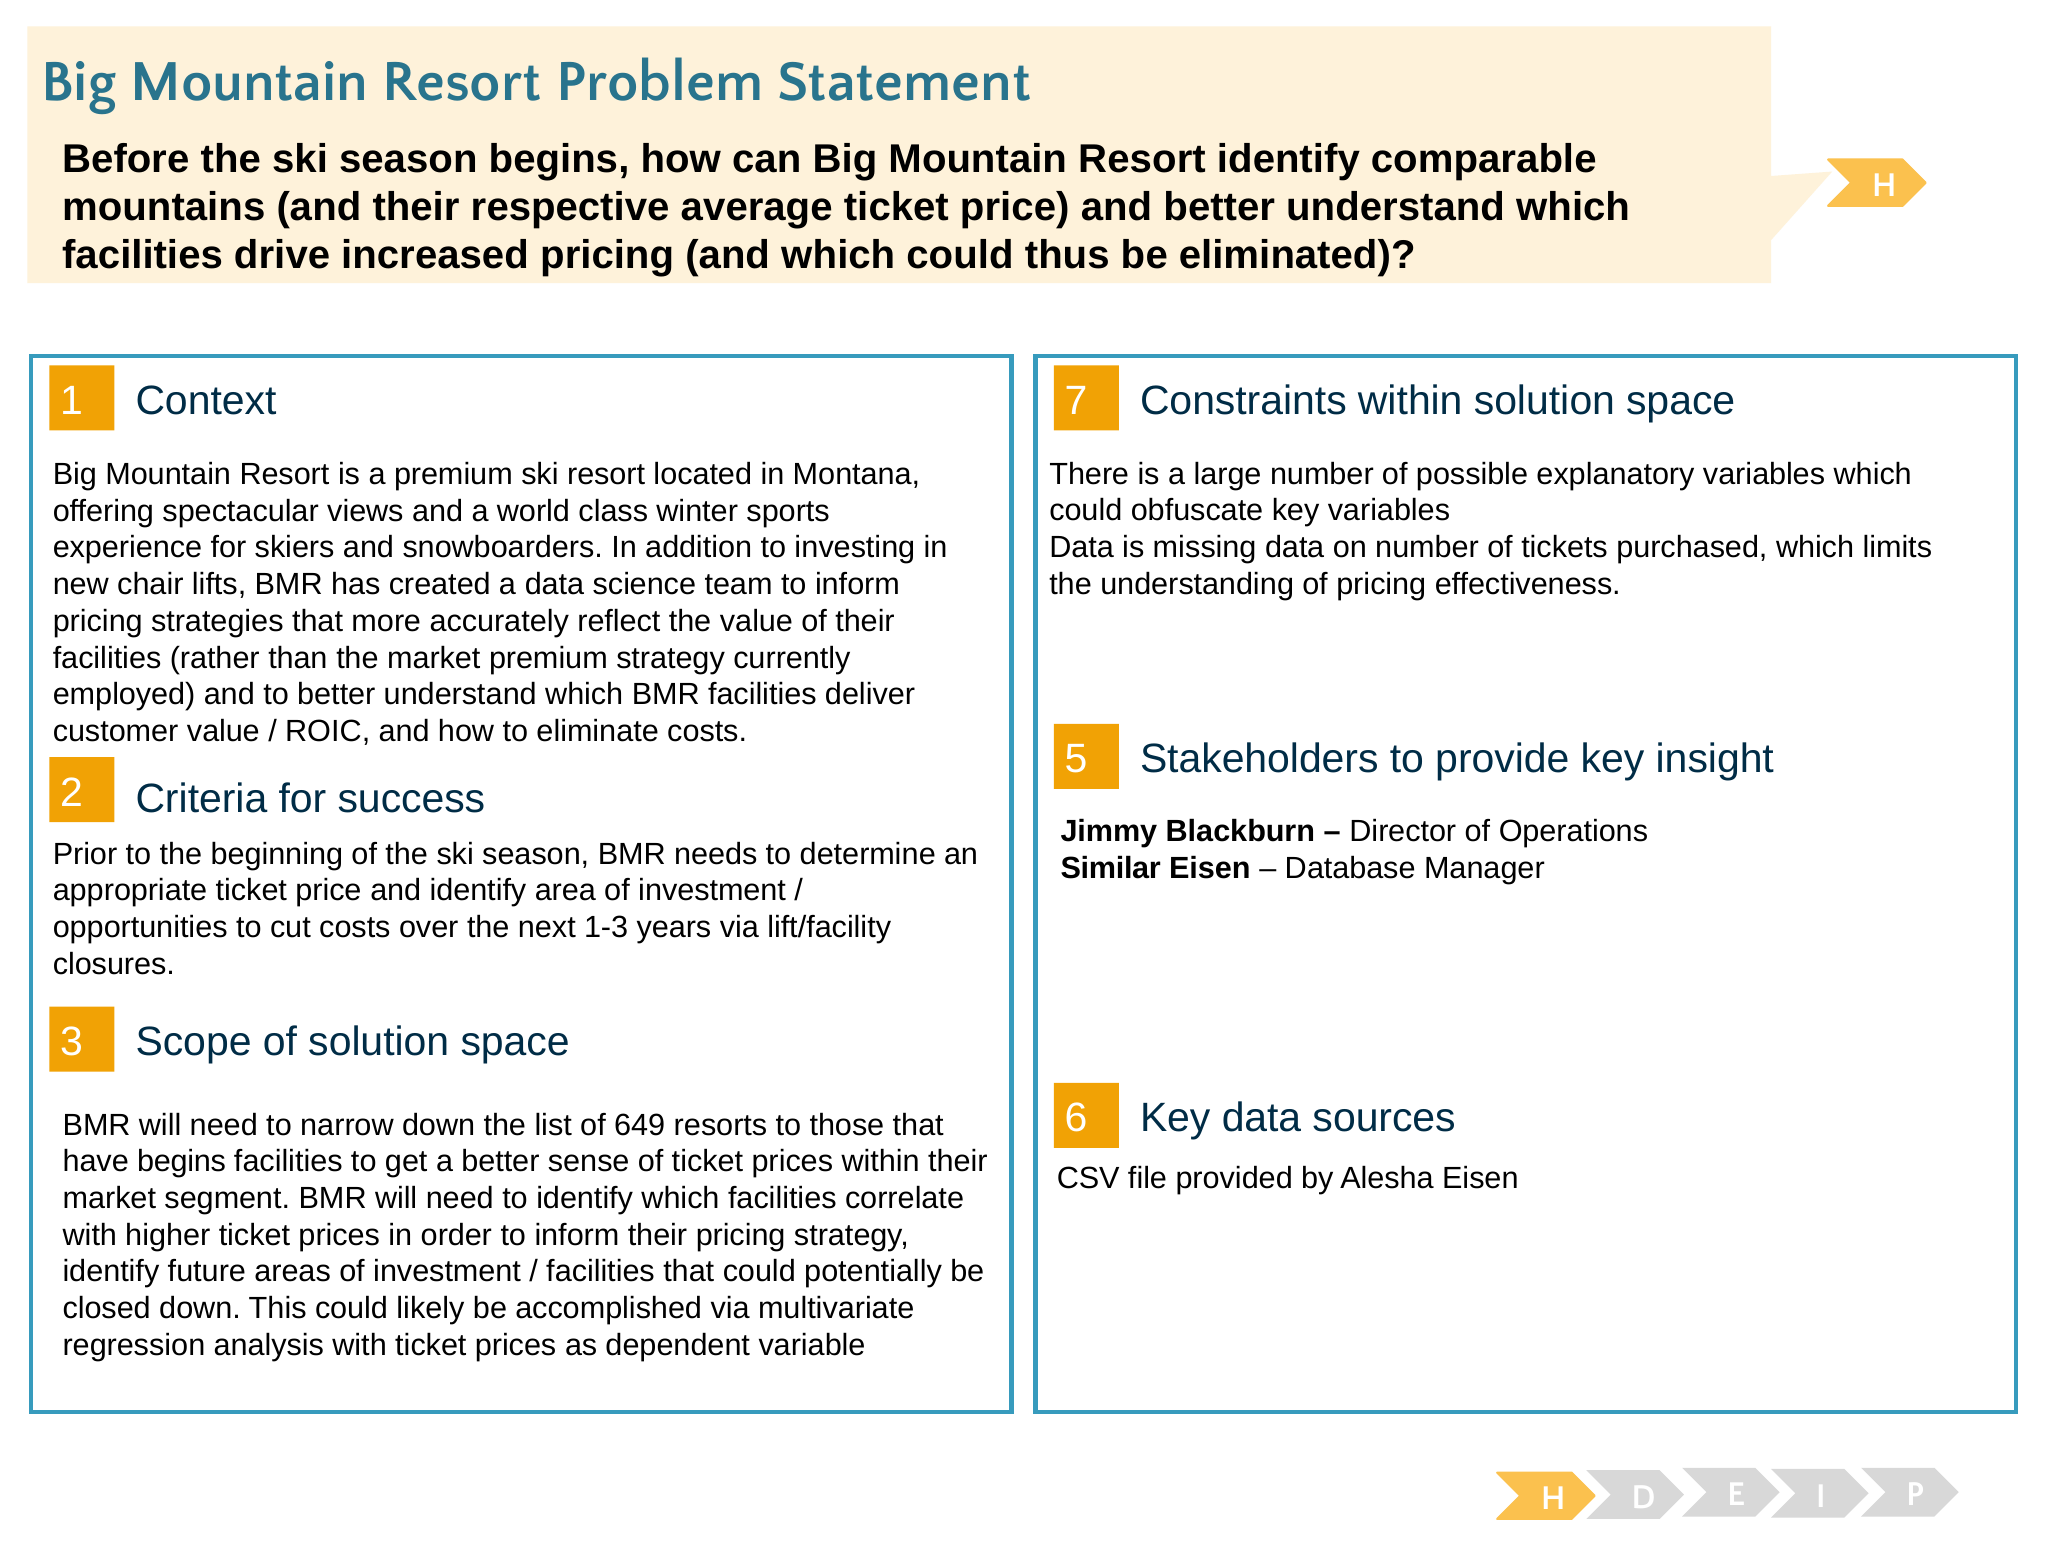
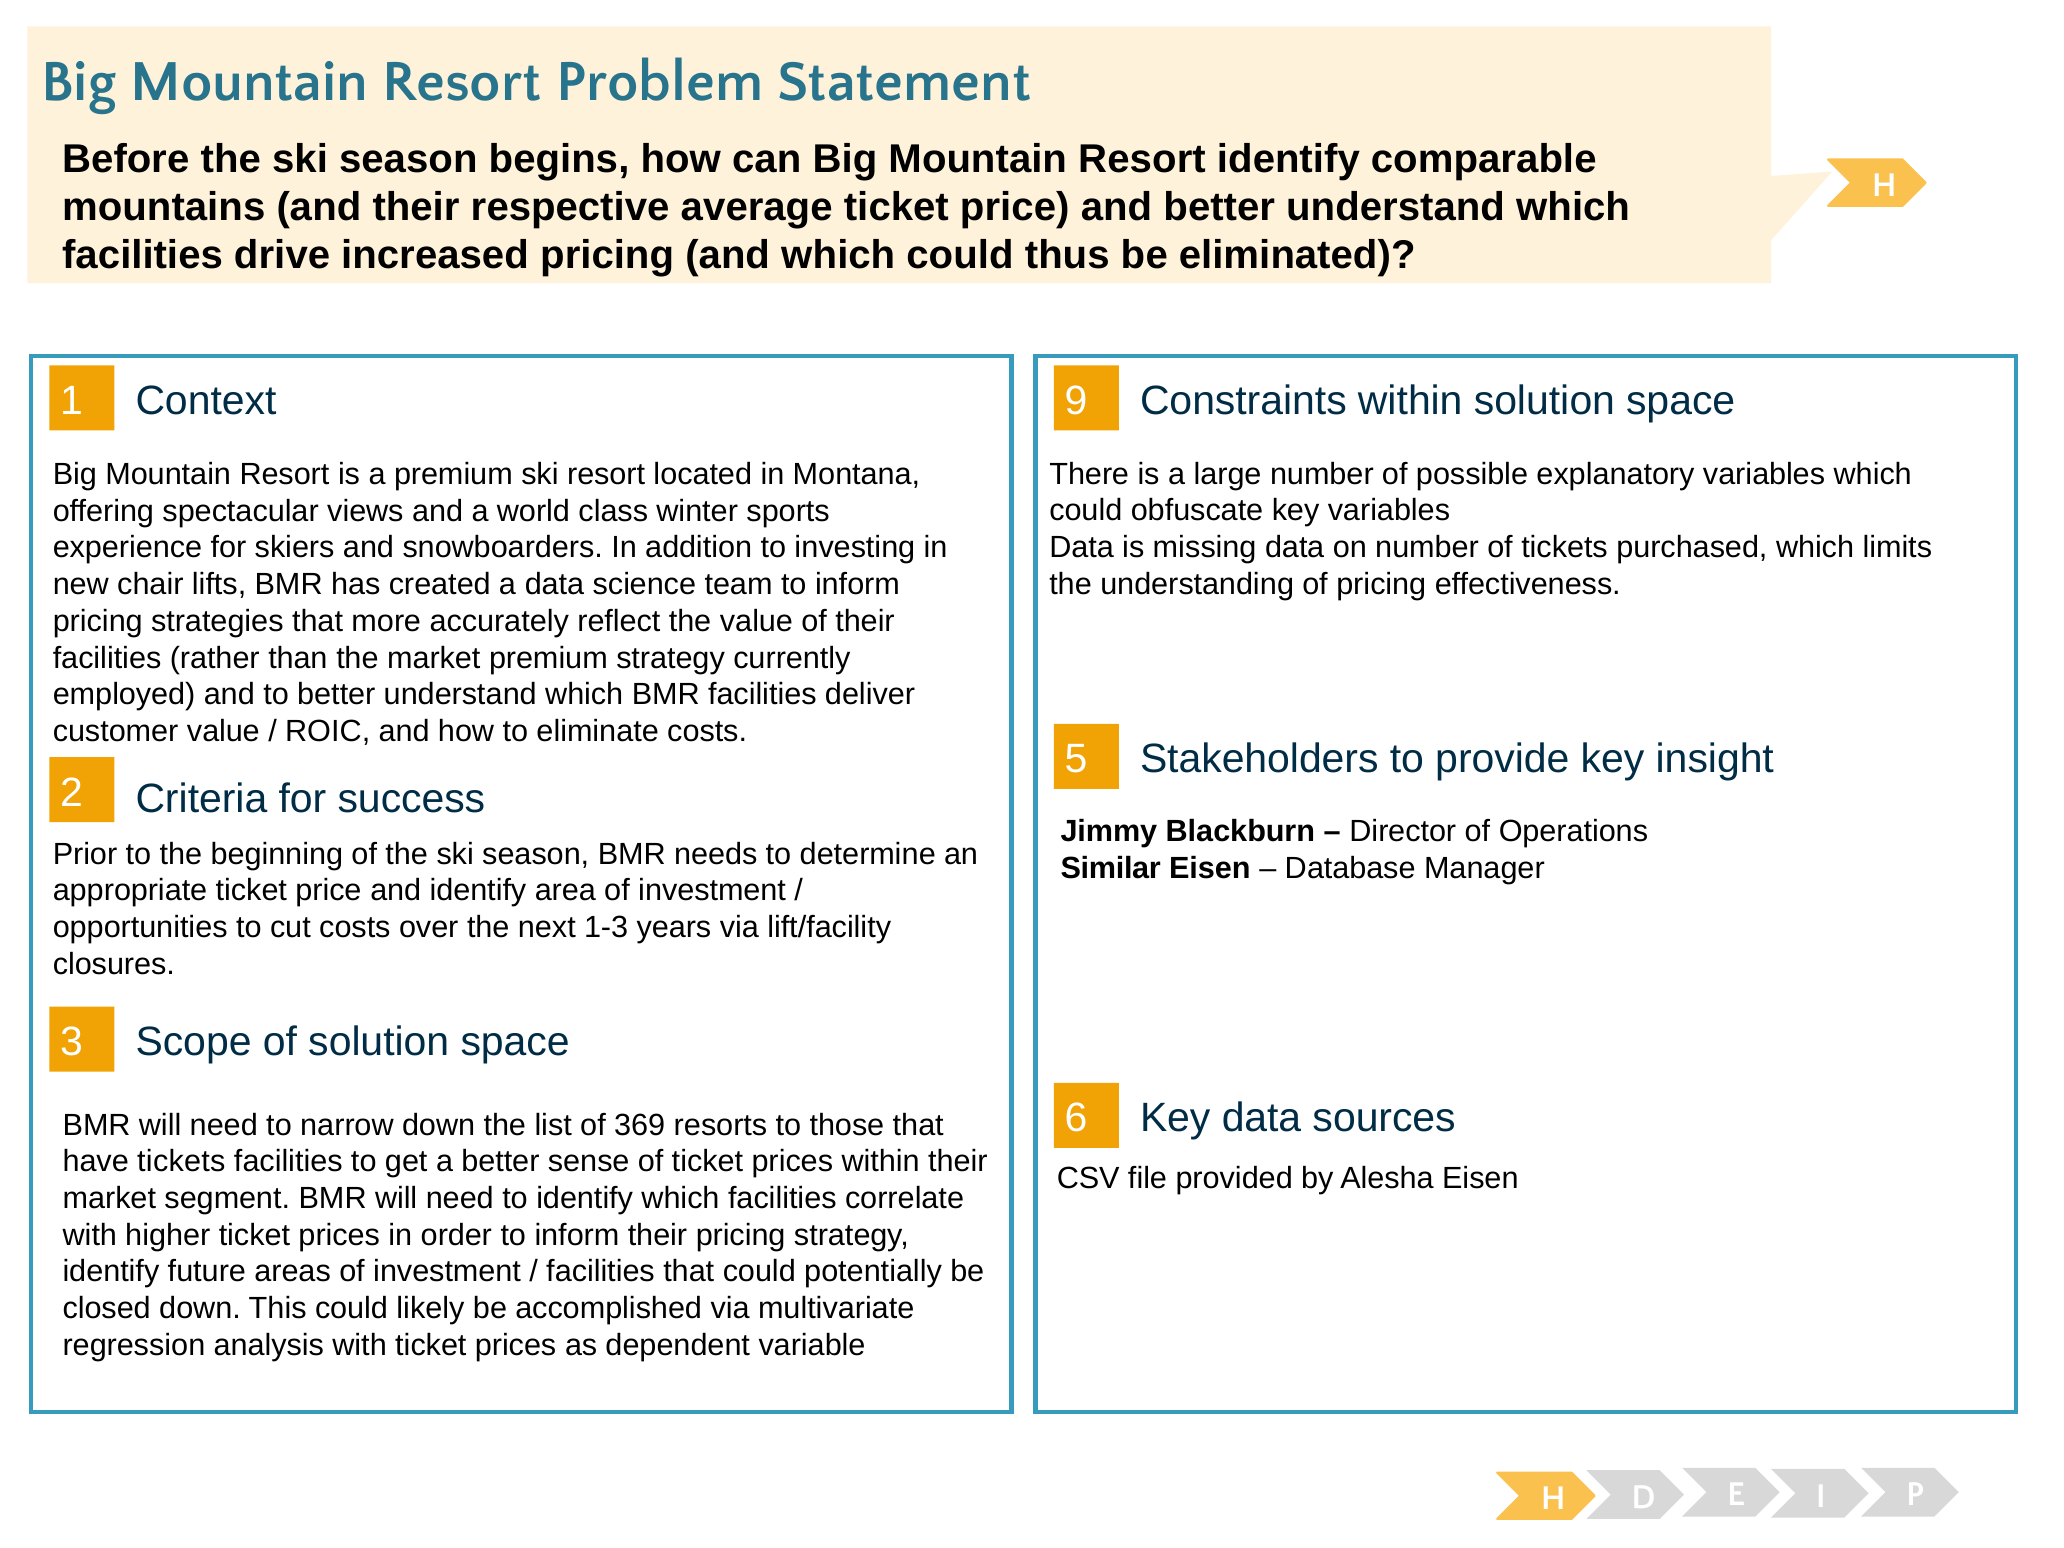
7: 7 -> 9 (1076, 401)
649: 649 -> 369 (640, 1125)
have begins: begins -> tickets (181, 1162)
